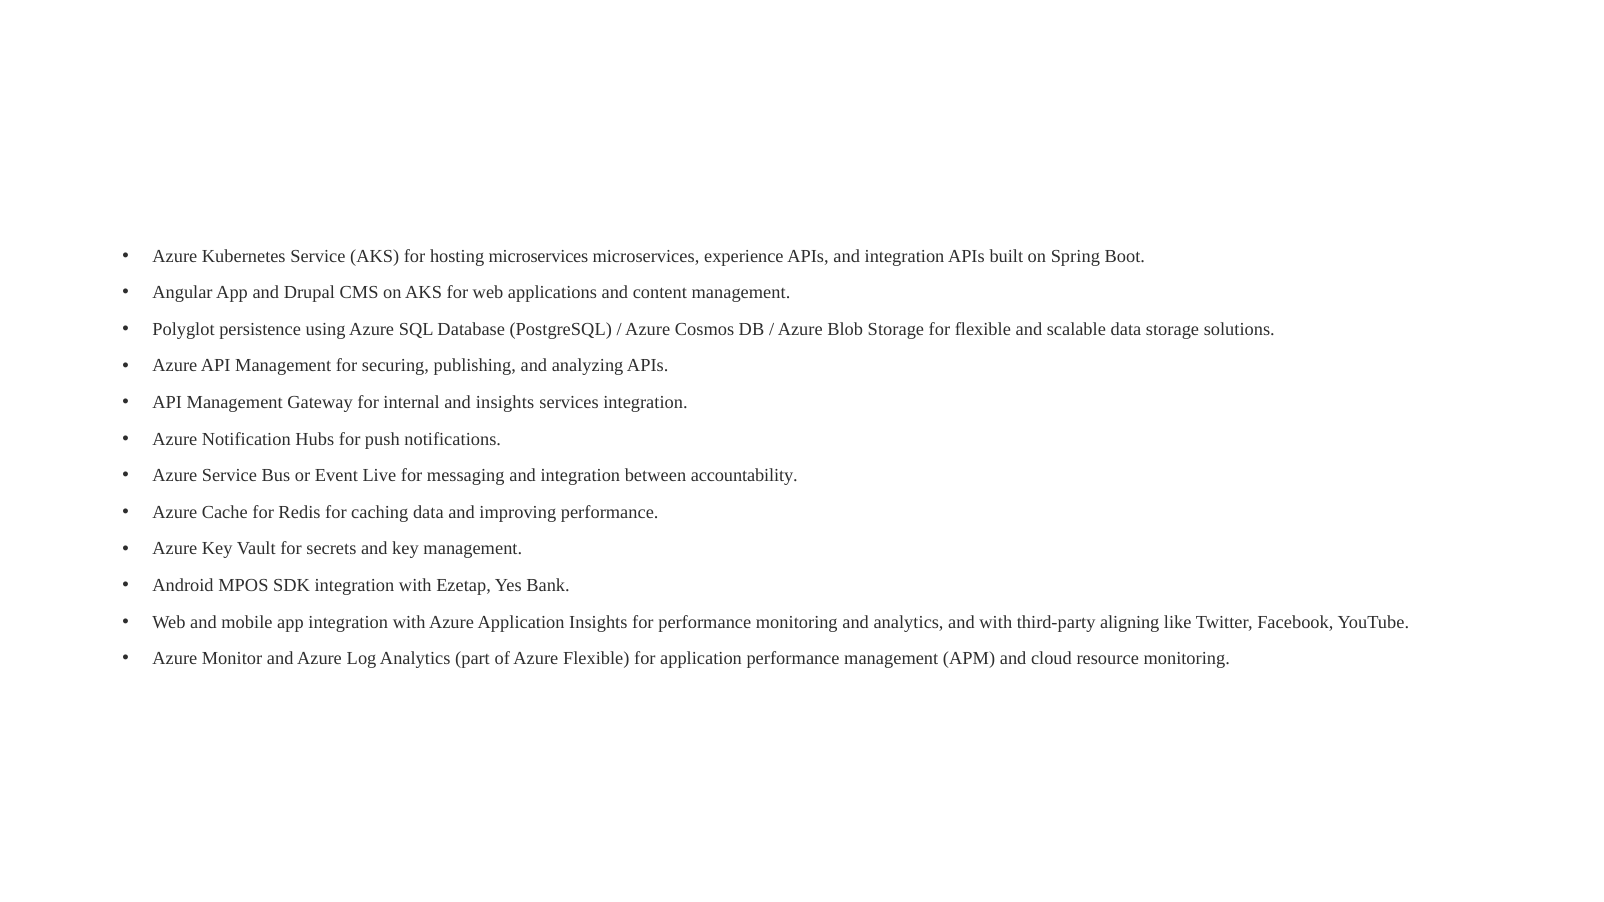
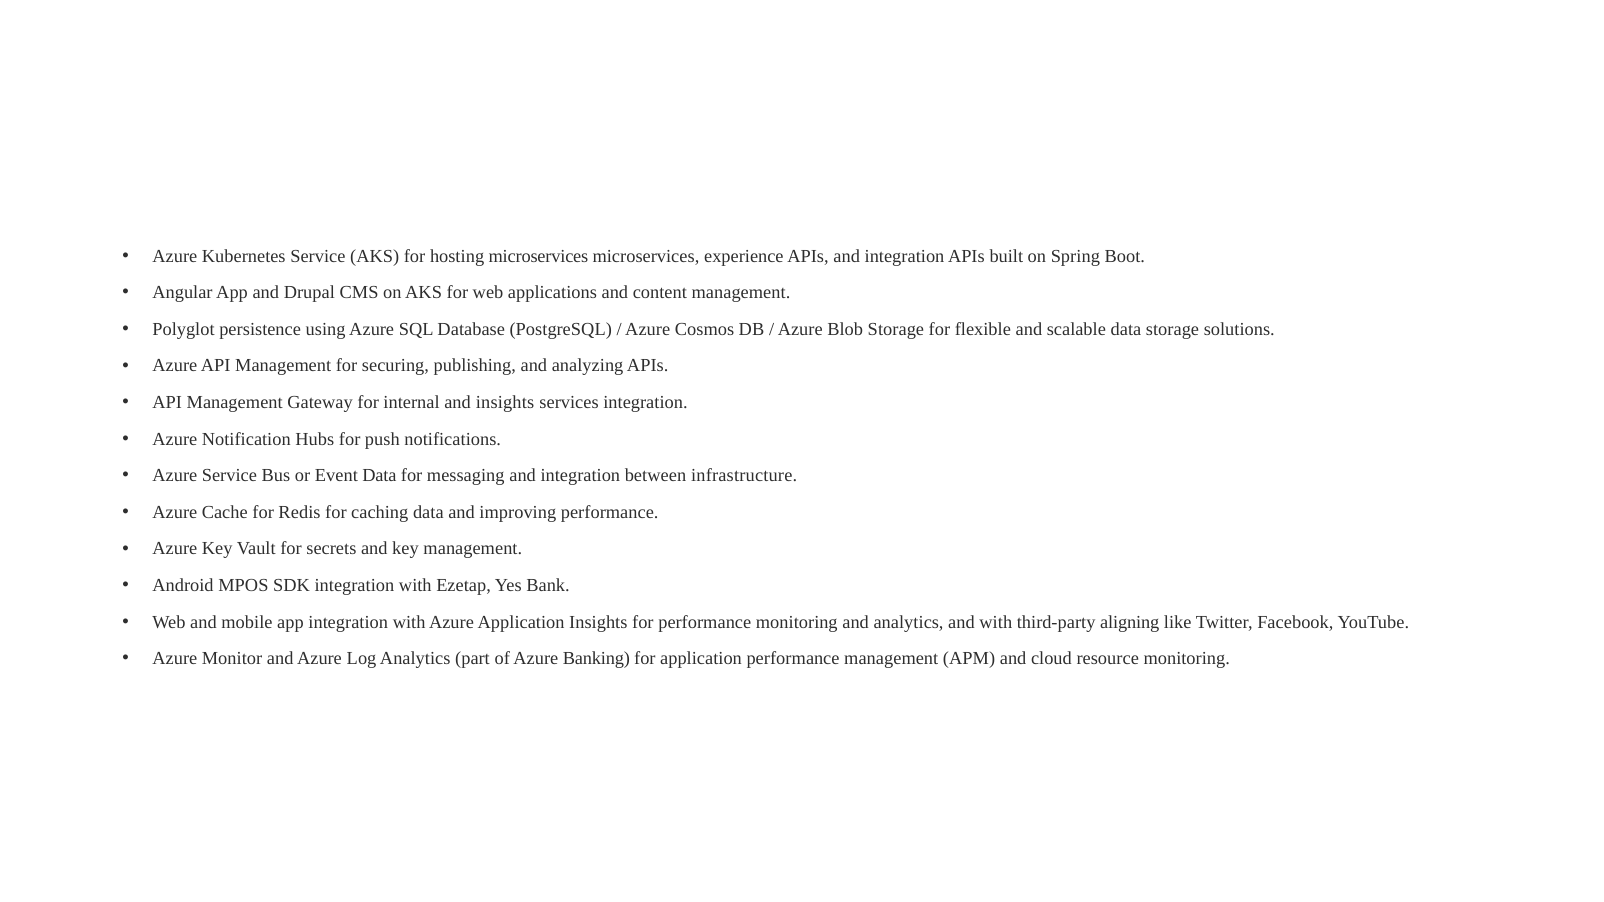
Event Live: Live -> Data (379, 476)
accountability: accountability -> infrastructure (744, 476)
Azure Flexible: Flexible -> Banking (596, 659)
